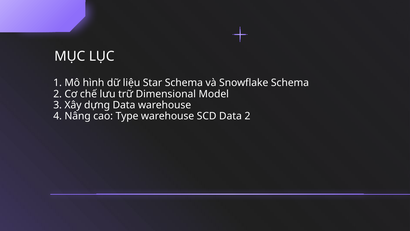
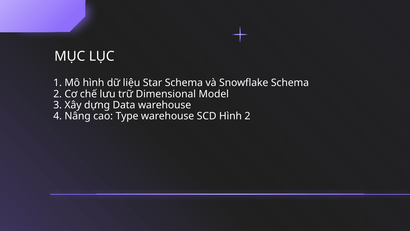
SCD Data: Data -> Hình (230, 116)
